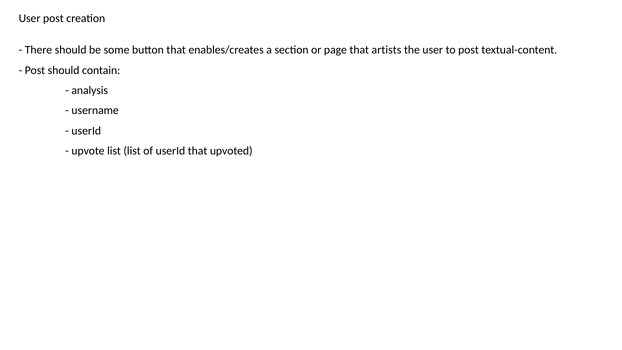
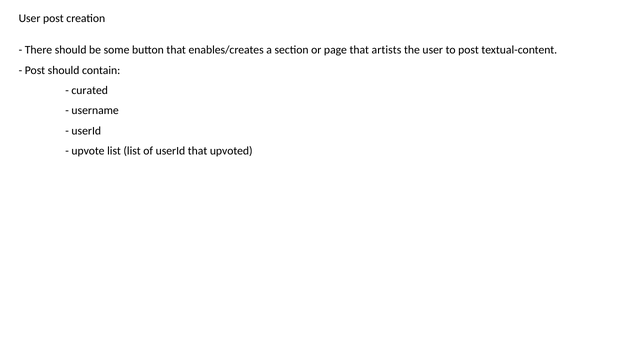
analysis: analysis -> curated (90, 90)
